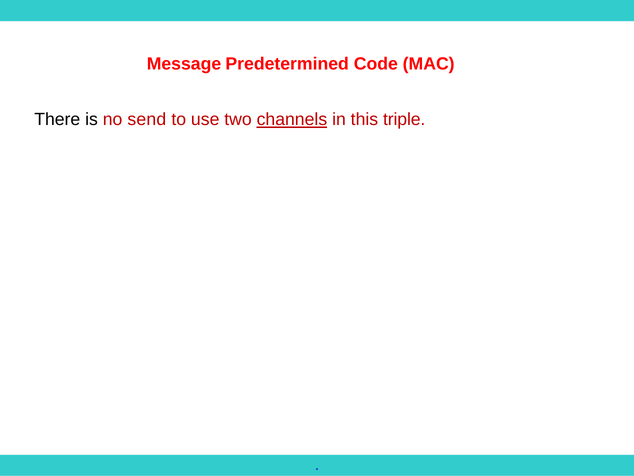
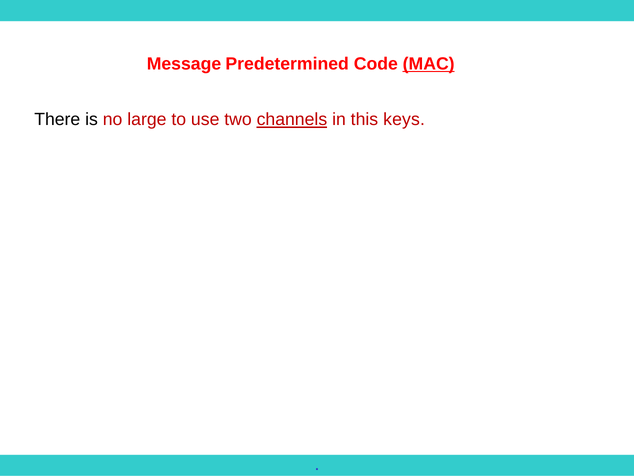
MAC underline: none -> present (429, 64)
send: send -> large (147, 120)
triple: triple -> keys (404, 120)
